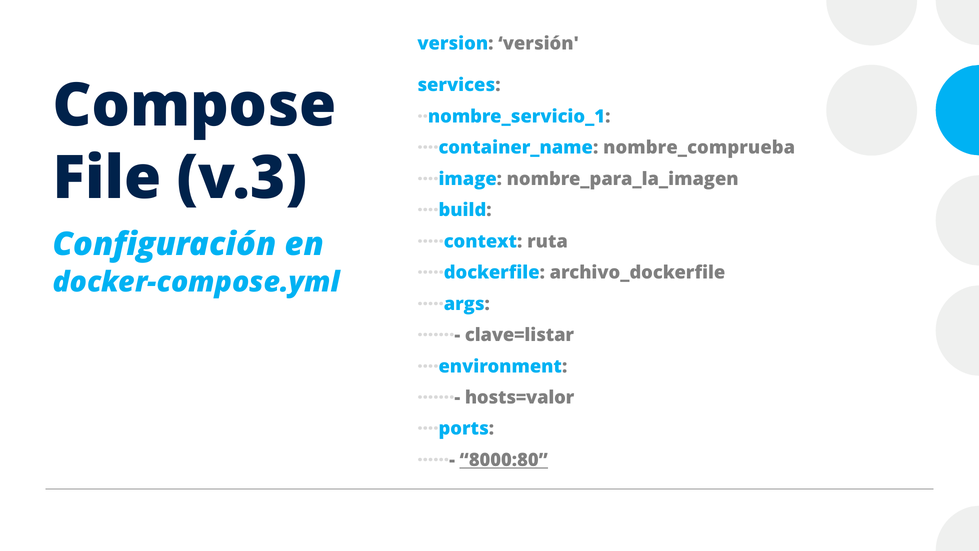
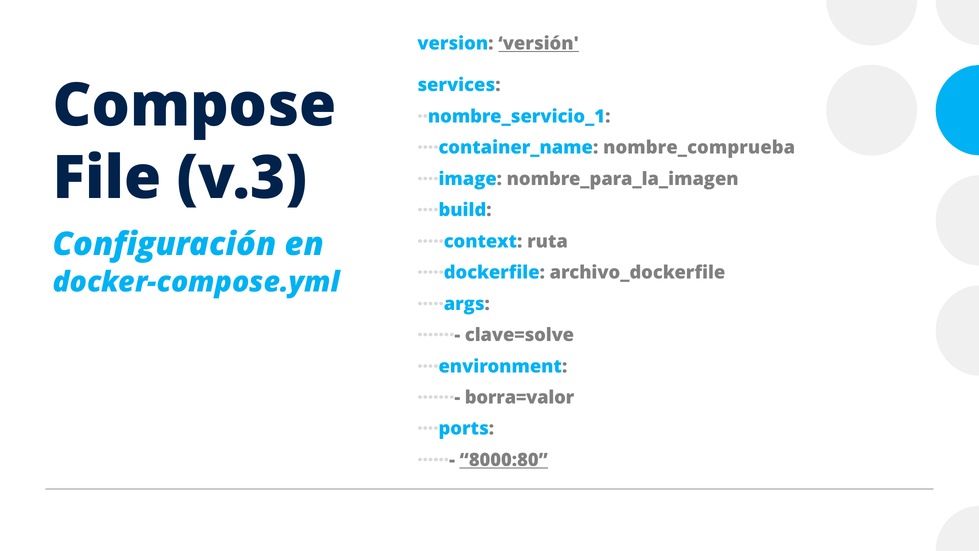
versión underline: none -> present (539, 44)
clave=listar: clave=listar -> clave=solve (520, 335)
hosts=valor: hosts=valor -> borra=valor (520, 397)
